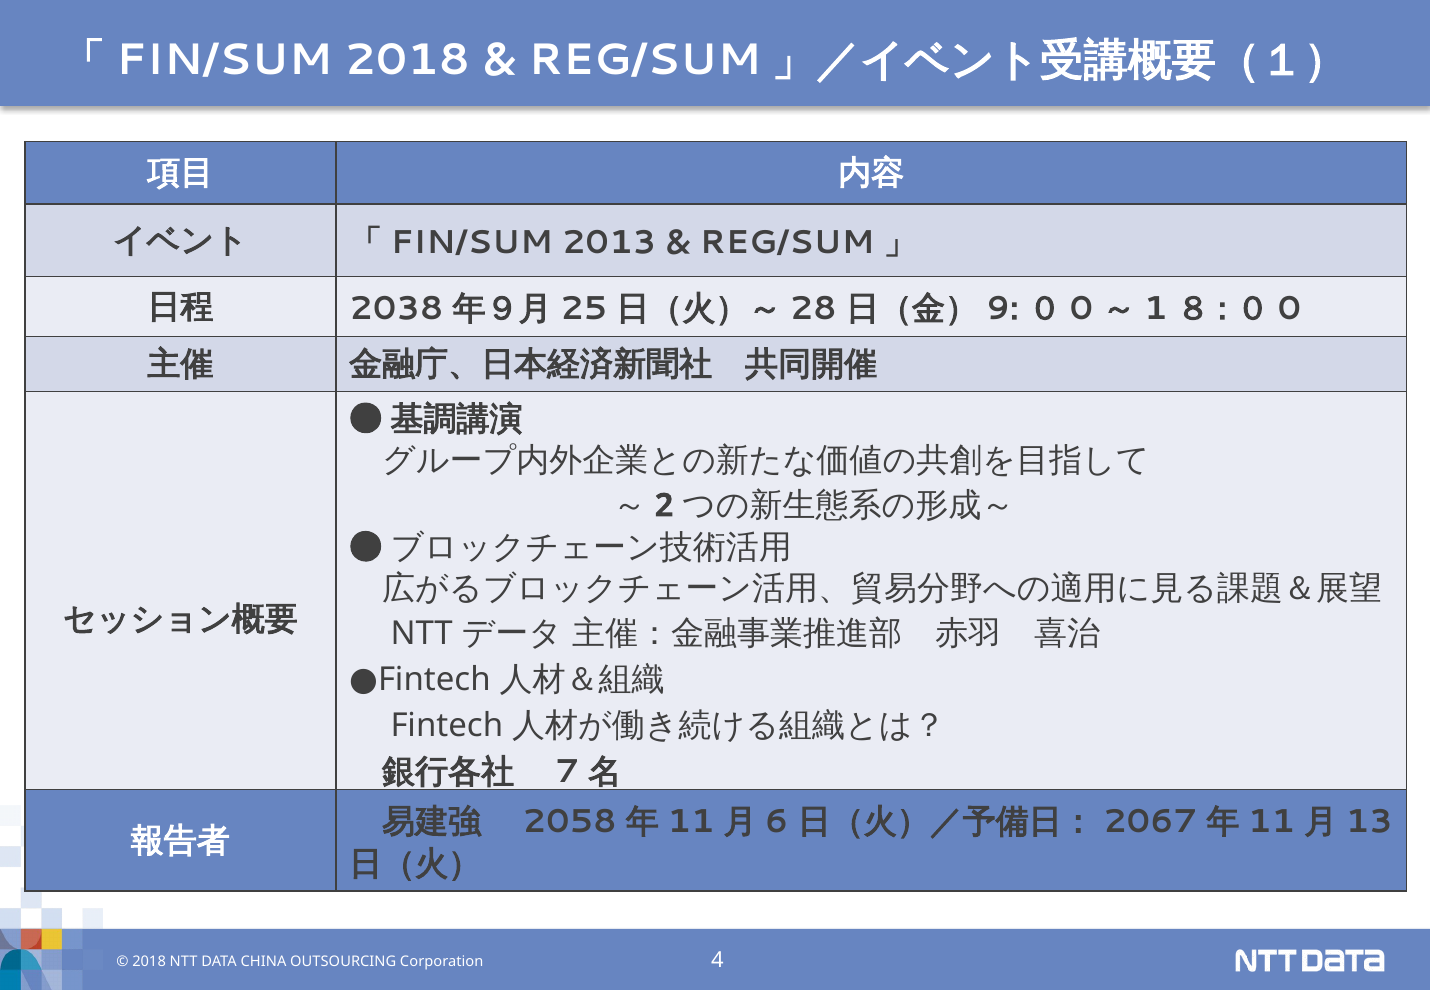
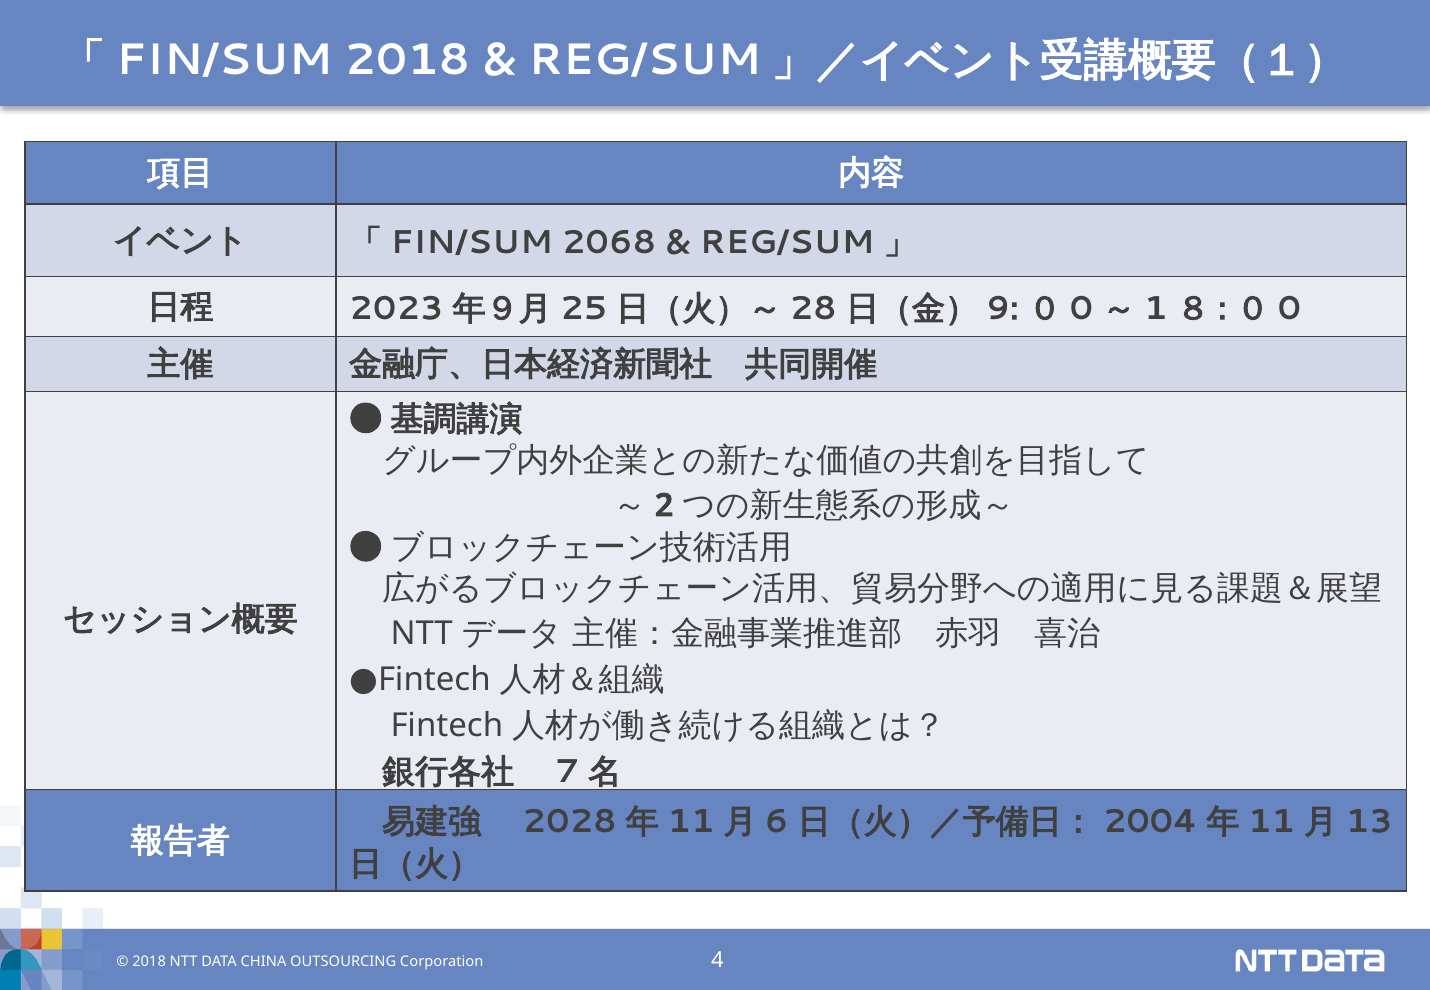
2013: 2013 -> 2068 (609, 242)
2038: 2038 -> 2023 (396, 308)
2058: 2058 -> 2028 (570, 821)
2067: 2067 -> 2004 (1150, 821)
